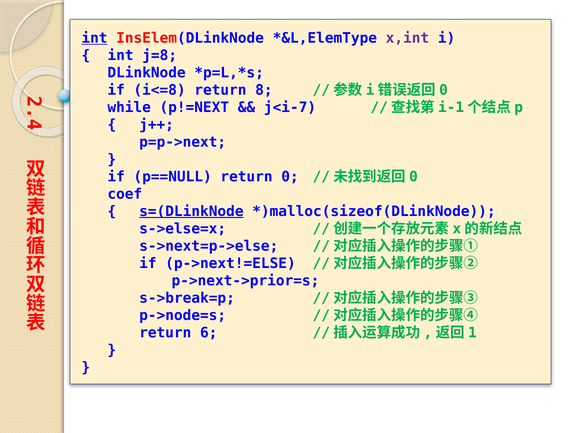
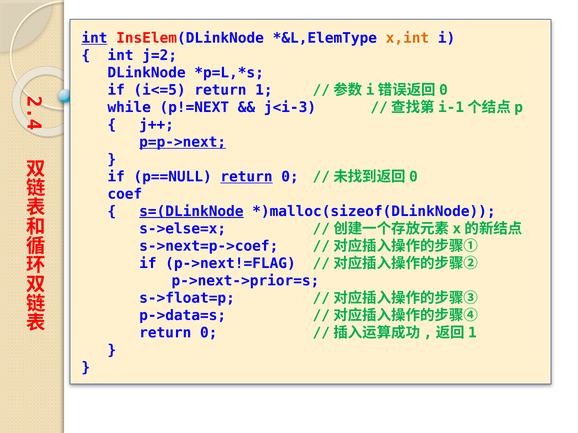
x,int colour: purple -> orange (407, 38)
j=8: j=8 -> j=2 (160, 56)
i<=8: i<=8 -> i<=5 (160, 90)
8: 8 -> 1 (264, 90)
j<i-7: j<i-7 -> j<i-3 (290, 108)
p=p->next underline: none -> present (183, 142)
return underline: none -> present (246, 177)
s->next=p->else: s->next=p->else -> s->next=p->coef (209, 246)
p->next!=ELSE: p->next!=ELSE -> p->next!=FLAG (230, 264)
s->break=p: s->break=p -> s->float=p (187, 298)
p->node=s: p->node=s -> p->data=s (183, 316)
6: 6 -> 0 (209, 333)
